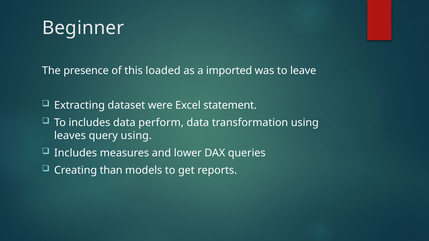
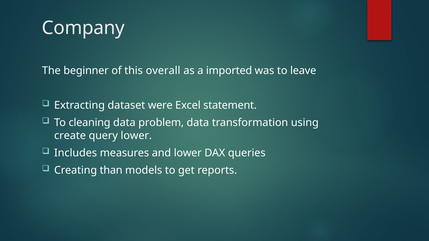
Beginner: Beginner -> Company (83, 28)
presence: presence -> beginner (86, 71)
loaded: loaded -> overall (163, 71)
To includes: includes -> cleaning (90, 123)
perform: perform -> problem (161, 123)
leaves: leaves -> create (70, 136)
query using: using -> lower (136, 136)
